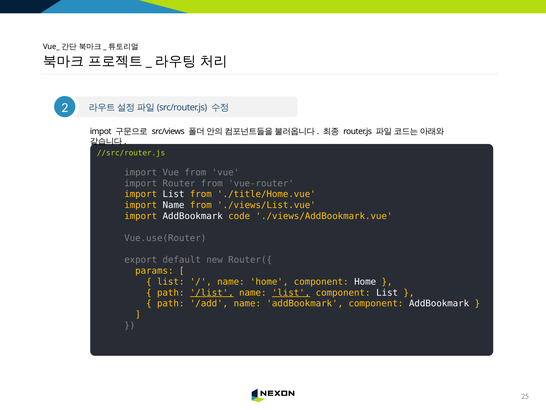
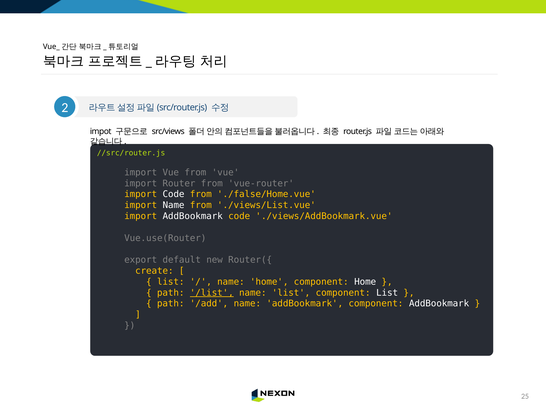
import List: List -> Code (174, 194)
./title/Home.vue: ./title/Home.vue -> ./false/Home.vue (266, 194)
params: params -> create (154, 270)
list underline: present -> none (291, 292)
